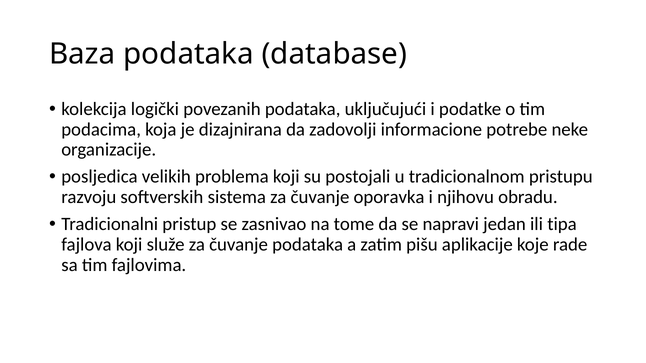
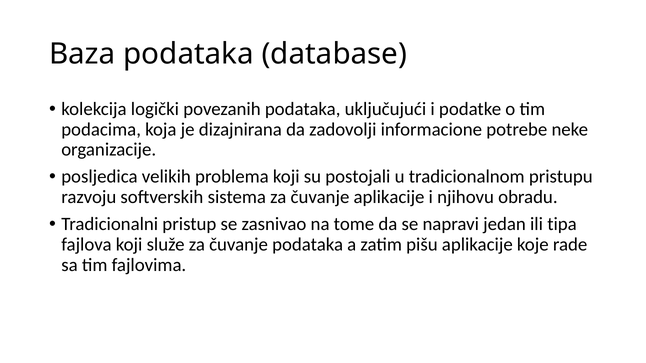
čuvanje oporavka: oporavka -> aplikacije (389, 197)
